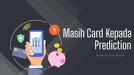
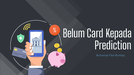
Masih: Masih -> Belum (74, 34)
